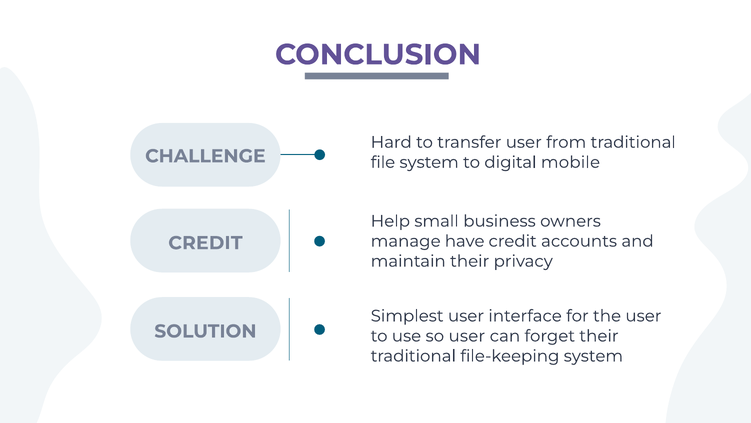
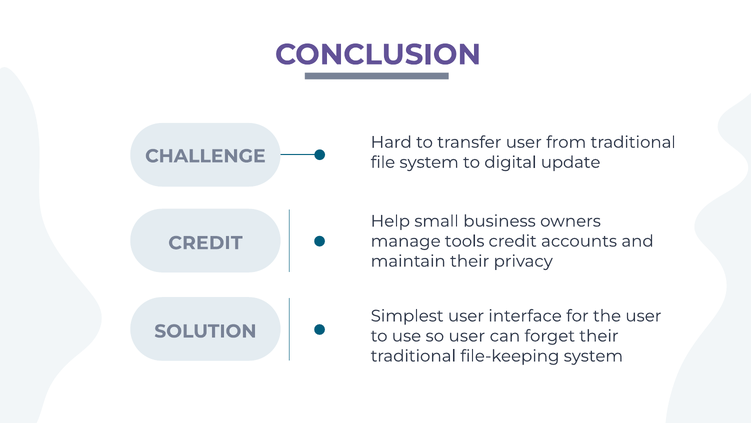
mobile: mobile -> update (571, 162)
have: have -> tools (465, 241)
